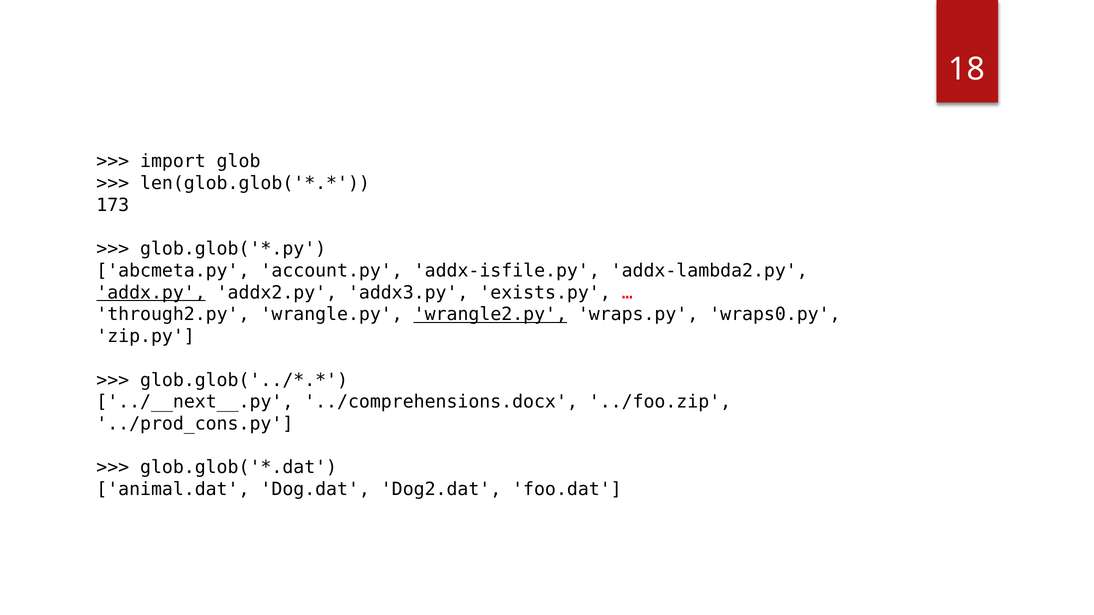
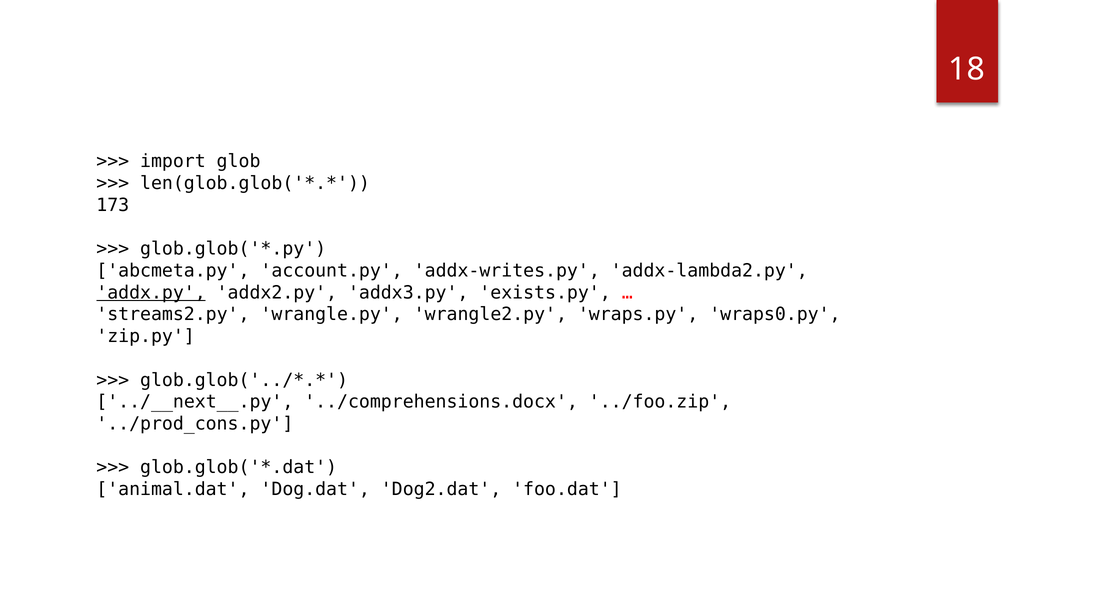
addx-isfile.py: addx-isfile.py -> addx-writes.py (507, 271)
through2.py: through2.py -> streams2.py (173, 315)
wrangle2.py underline: present -> none (490, 315)
